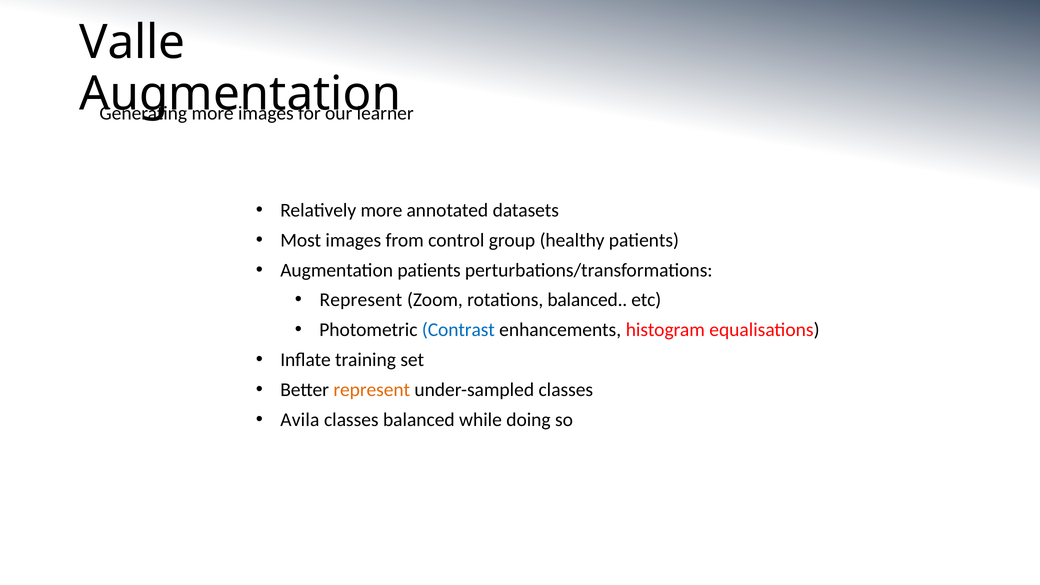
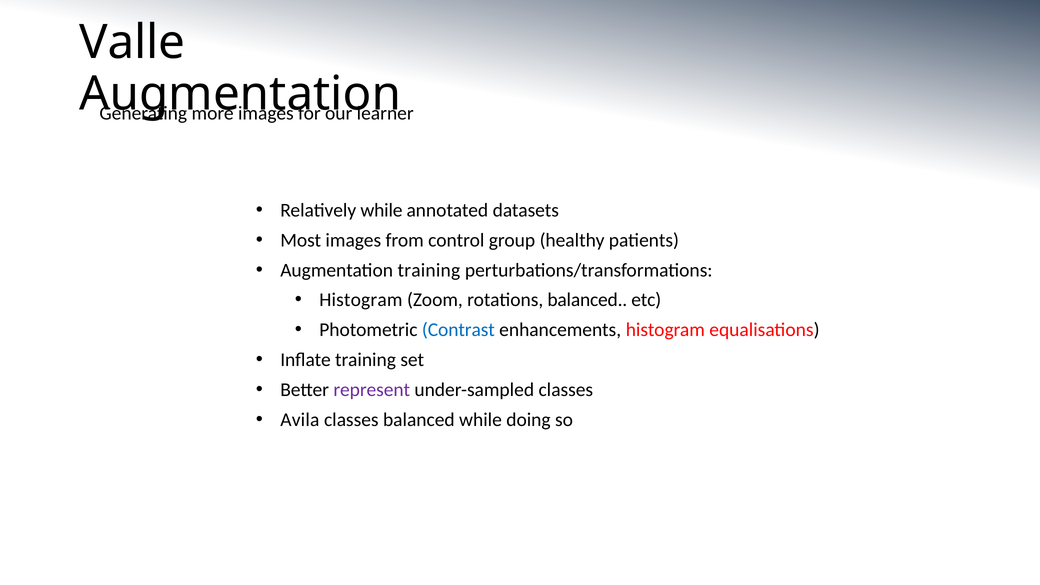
Relatively more: more -> while (381, 210)
Augmentation patients: patients -> training (429, 270)
Represent: Represent -> Histogram (361, 300)
represent colour: orange -> purple (372, 390)
